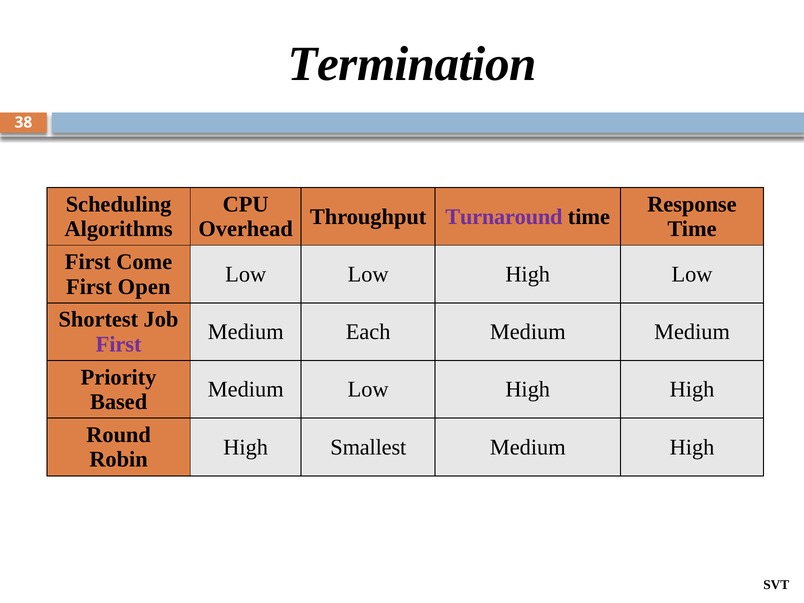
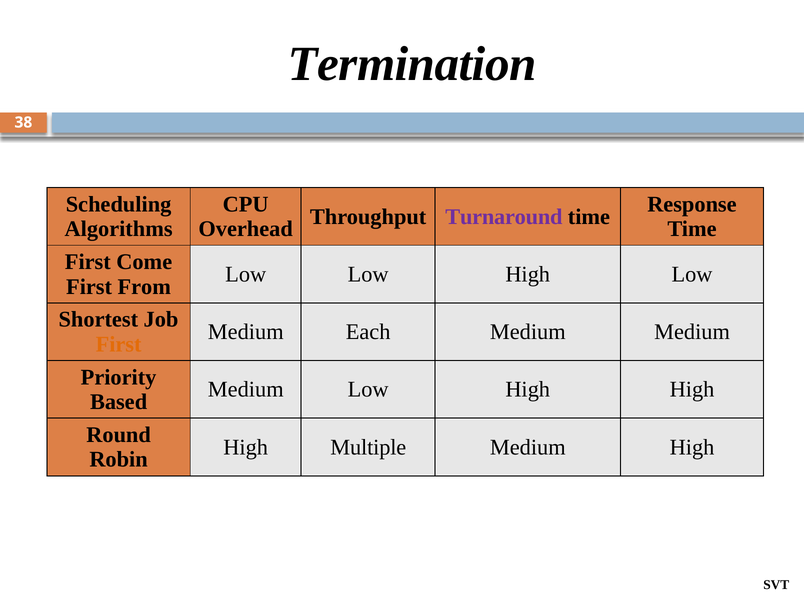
Open: Open -> From (144, 287)
First colour: purple -> orange (119, 344)
Smallest: Smallest -> Multiple (368, 447)
